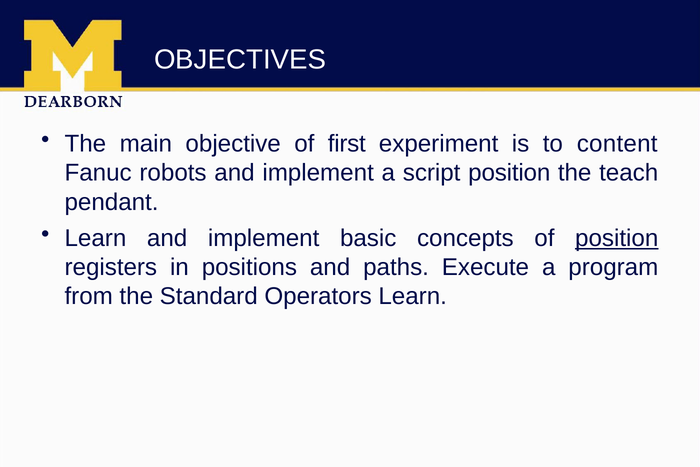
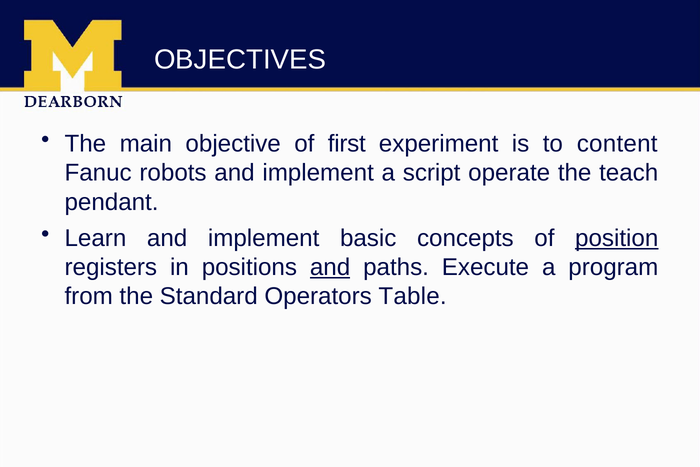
script position: position -> operate (509, 173)
and underline: none -> present (330, 267)
Operators Learn: Learn -> Table (413, 296)
